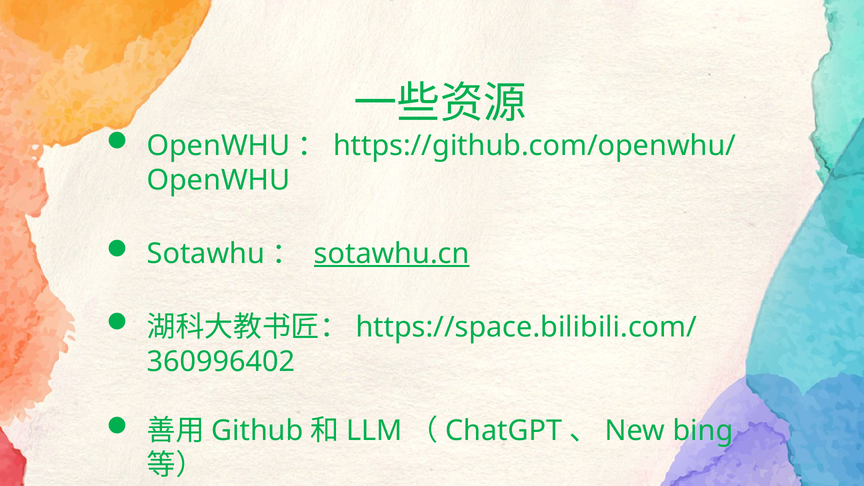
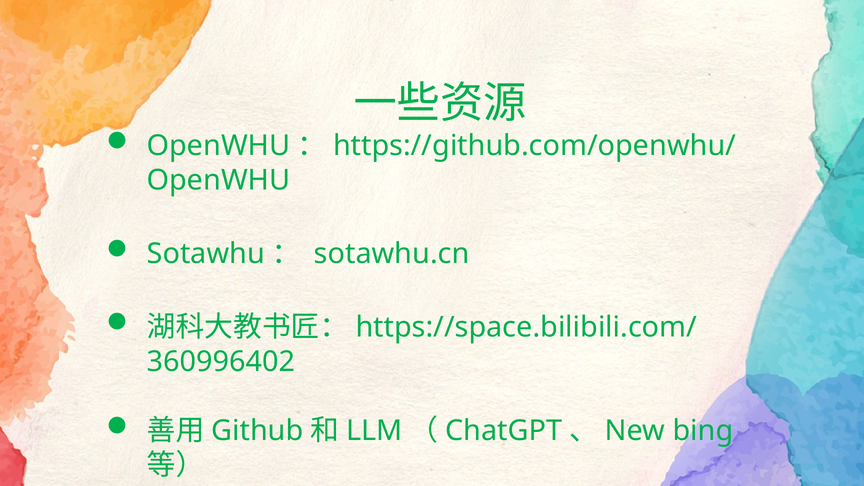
sotawhu.cn underline: present -> none (392, 254)
